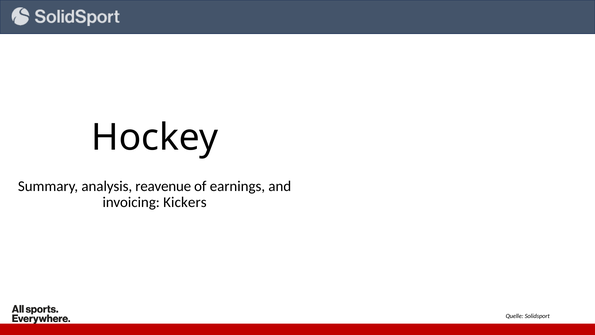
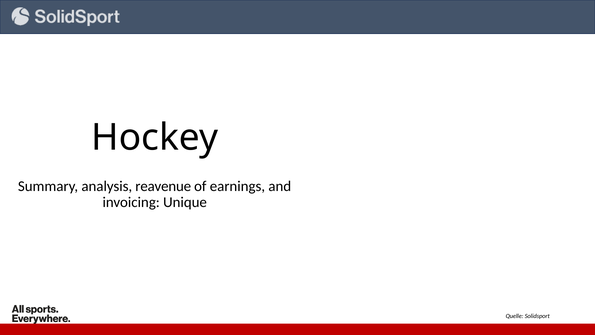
Kickers: Kickers -> Unique (185, 202)
